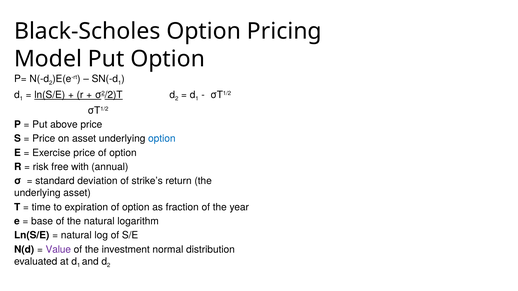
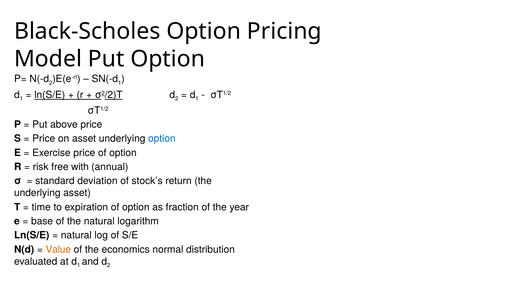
strike’s: strike’s -> stock’s (147, 181)
Value colour: purple -> orange (58, 250)
investment: investment -> economics (126, 250)
